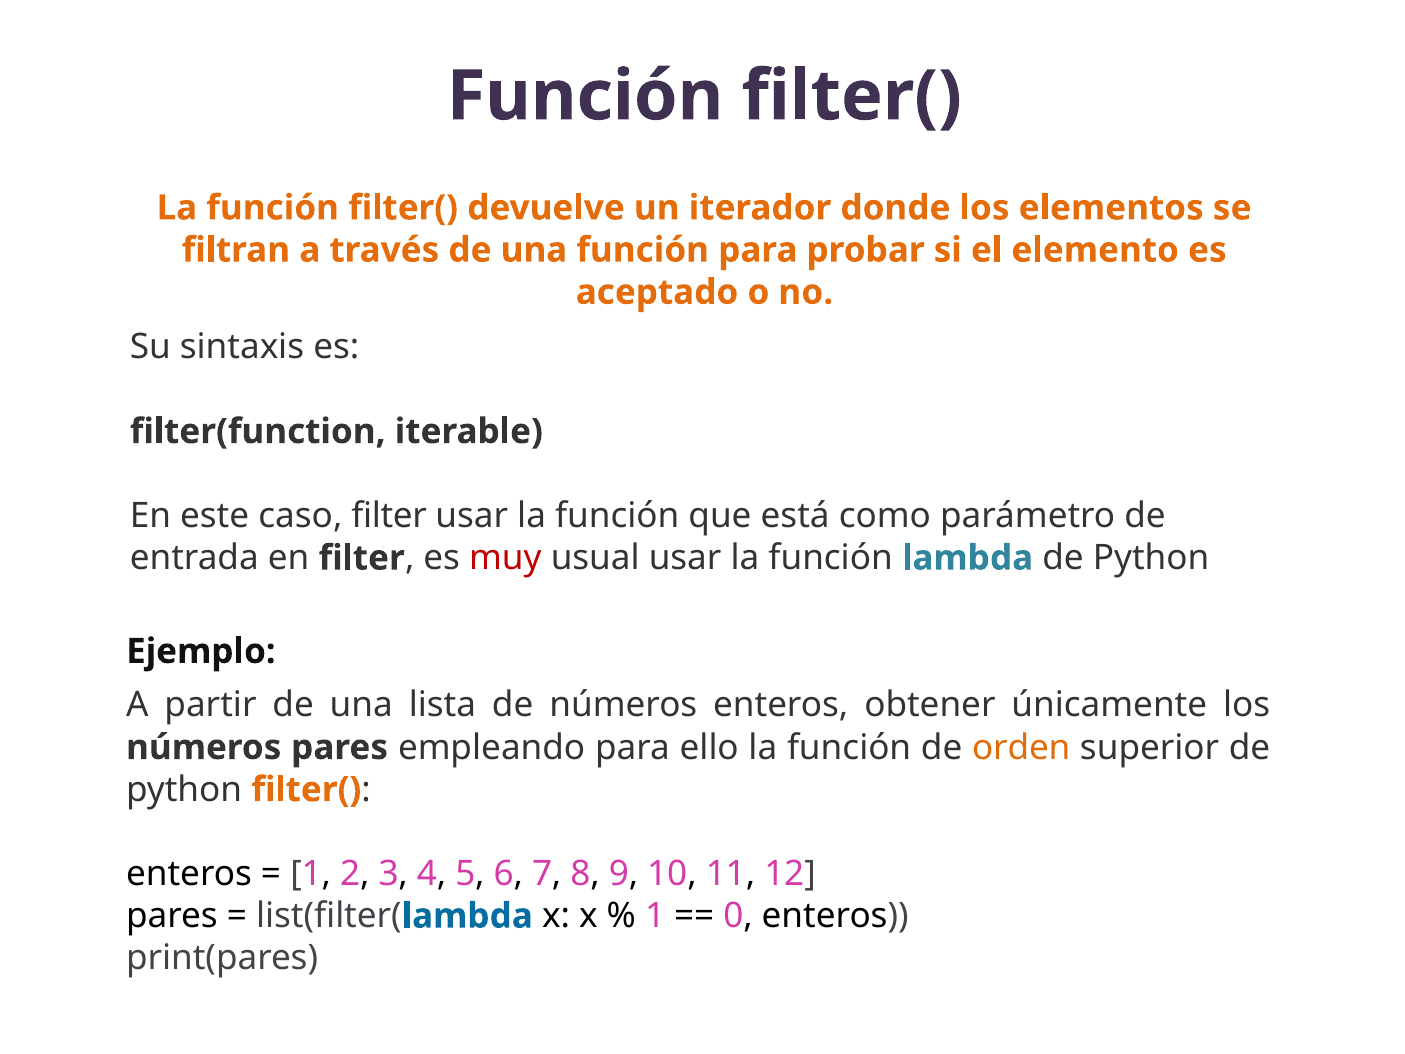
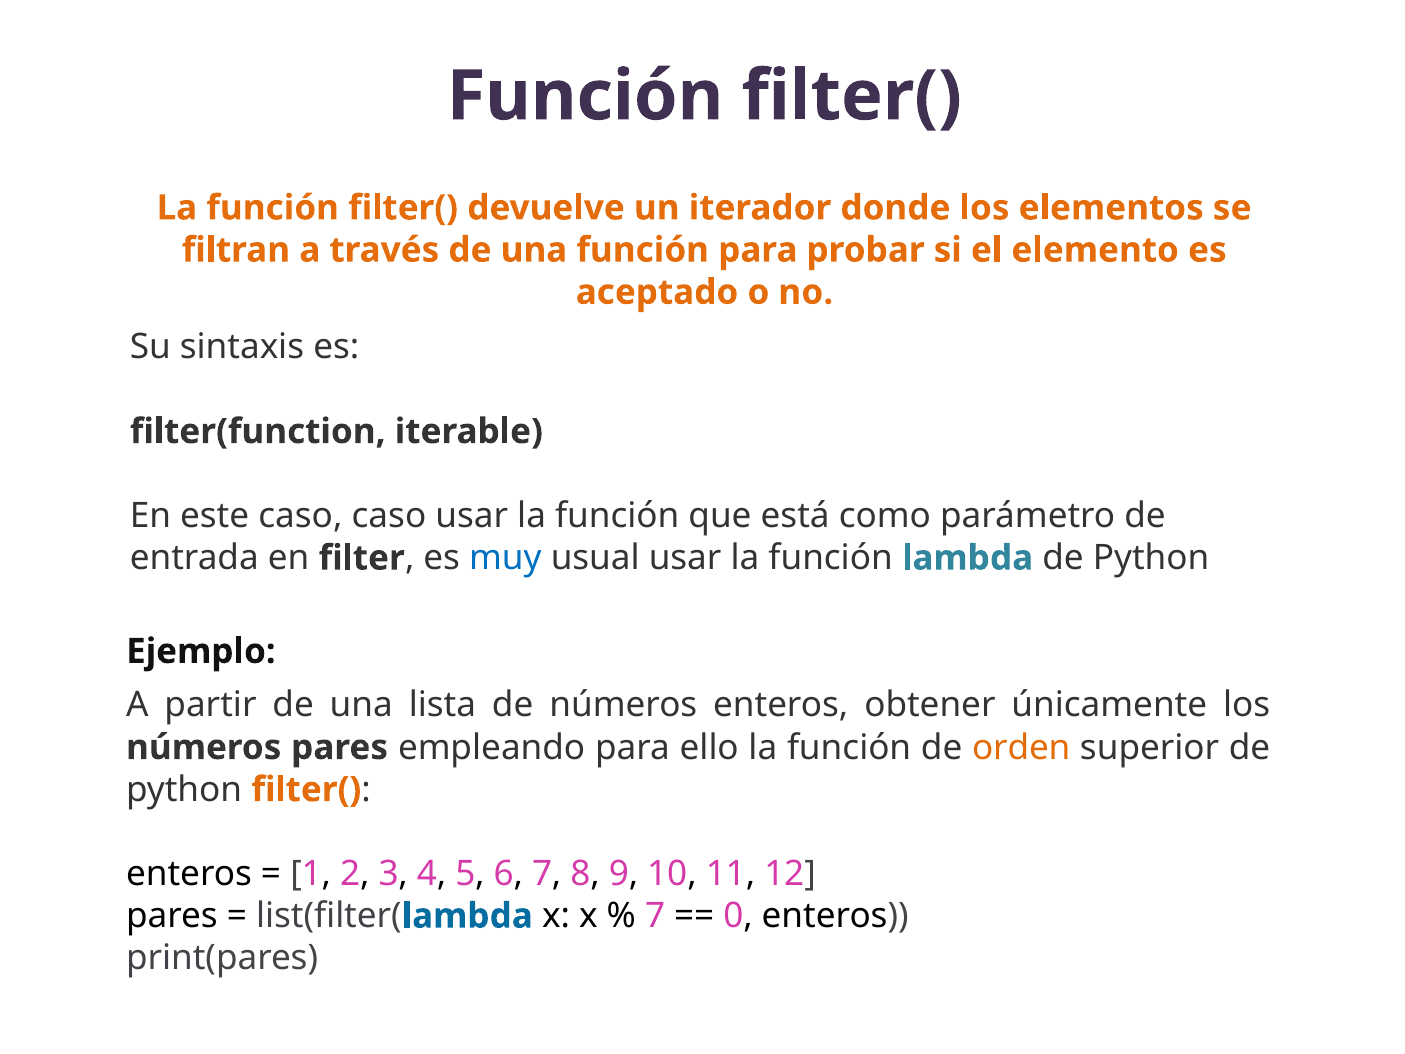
caso filter: filter -> caso (389, 516)
muy colour: red -> blue (505, 558)
1: 1 -> 7 (655, 916)
